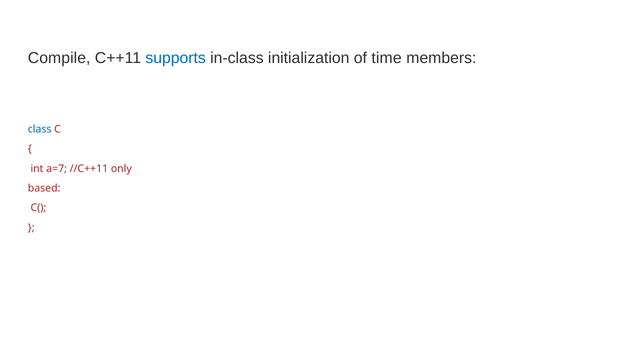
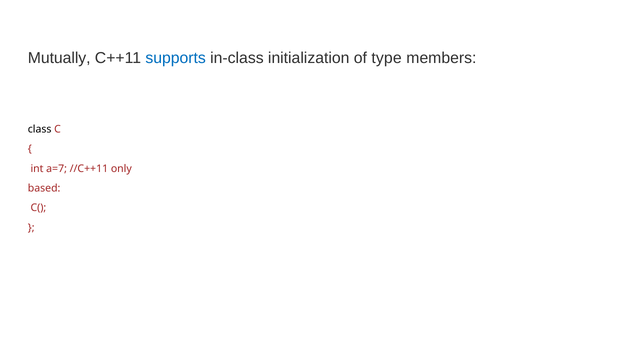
Compile: Compile -> Mutually (59, 58)
time: time -> type (387, 58)
class colour: blue -> black (40, 129)
